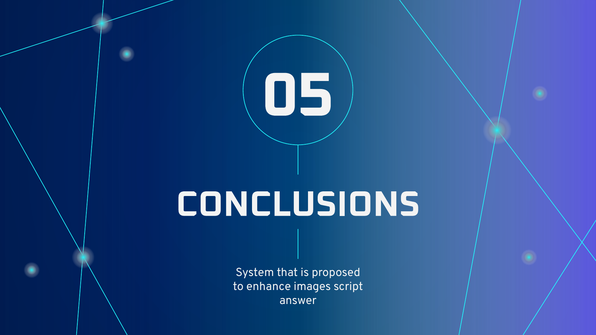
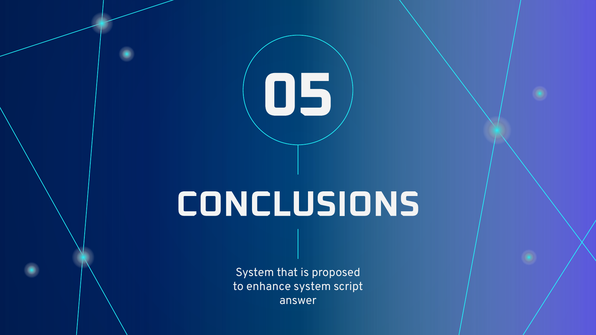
enhance images: images -> system (312, 287)
